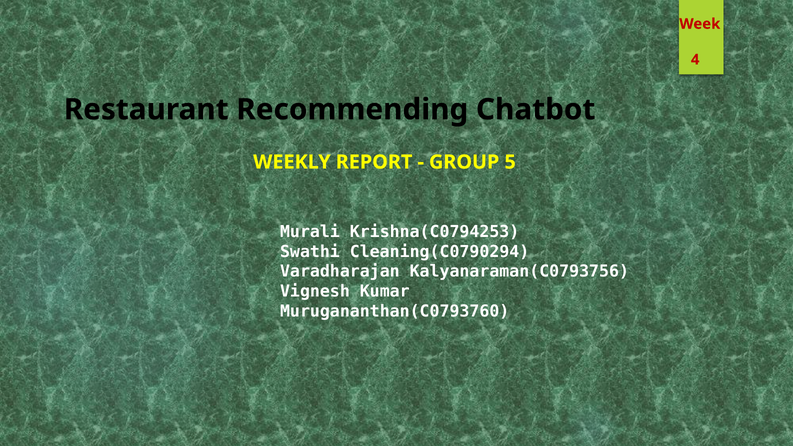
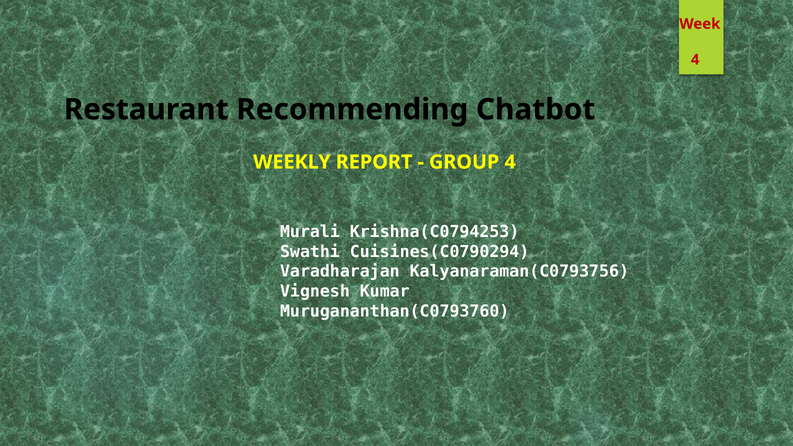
GROUP 5: 5 -> 4 (510, 162)
Cleaning(C0790294: Cleaning(C0790294 -> Cuisines(C0790294 (440, 252)
